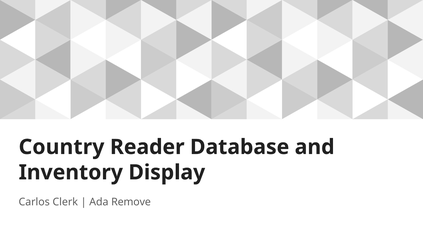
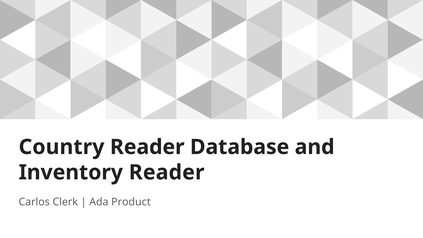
Inventory Display: Display -> Reader (167, 172)
Remove: Remove -> Product (131, 202)
